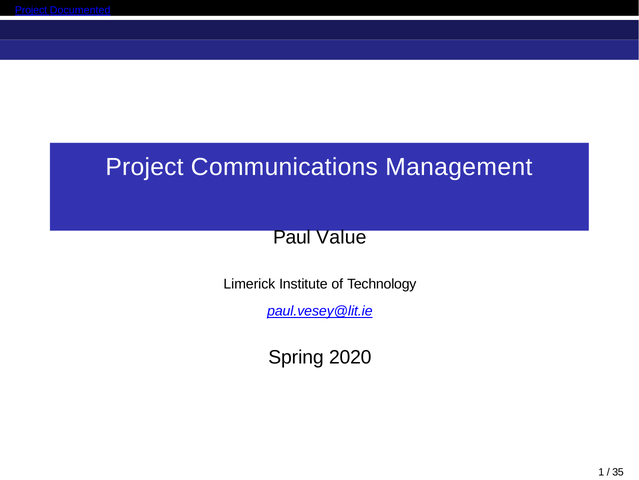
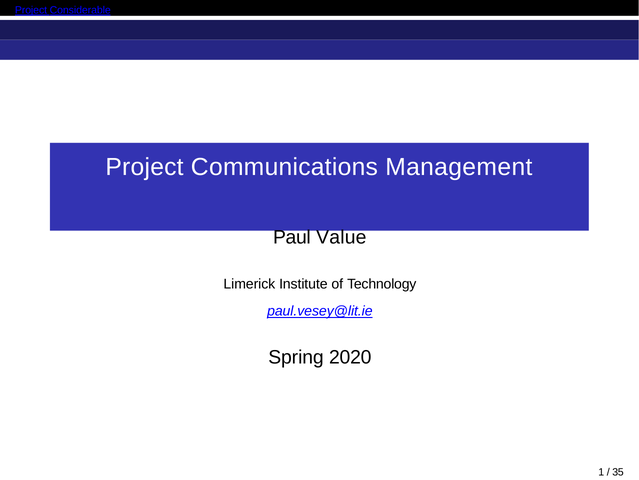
Documented: Documented -> Considerable (80, 10)
